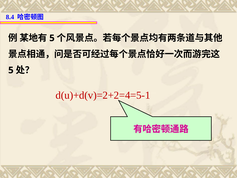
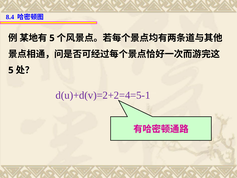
d(u)+d(v)=2+2=4=5-1 colour: red -> purple (103, 95)
